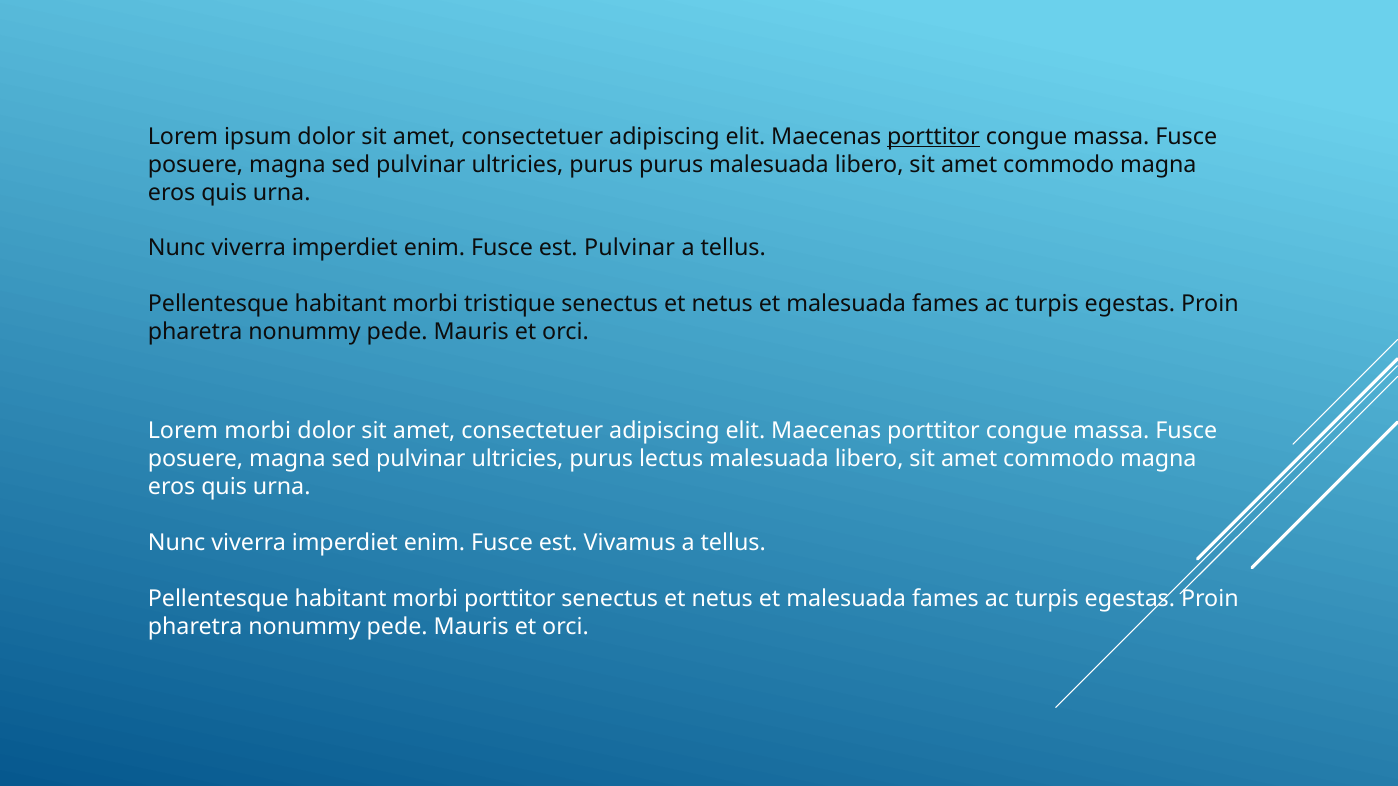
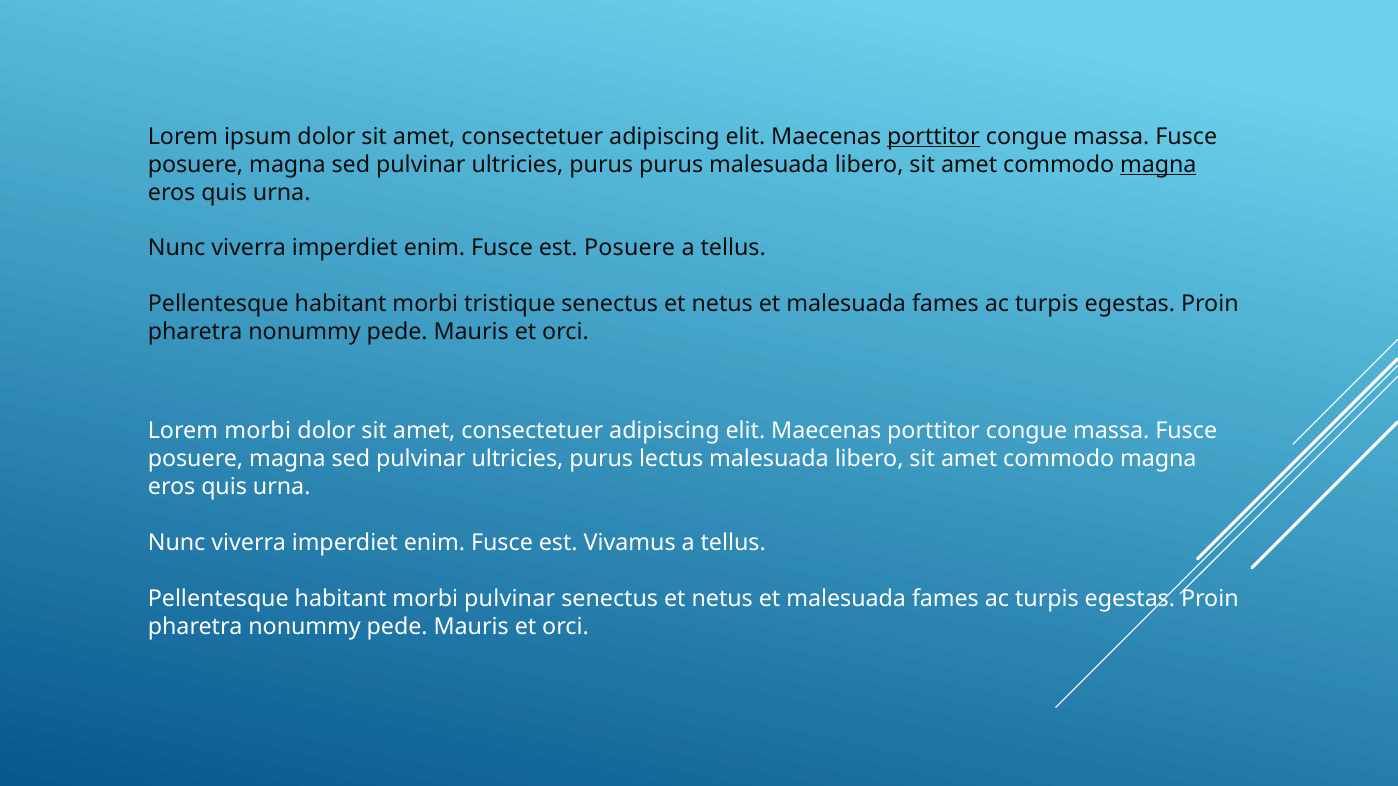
magna underline: none -> present (1158, 165)
est Pulvinar: Pulvinar -> Posuere (630, 248)
morbi porttitor: porttitor -> pulvinar (510, 599)
